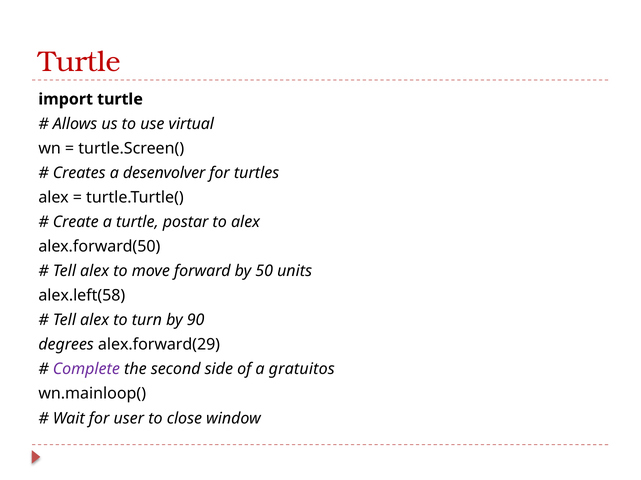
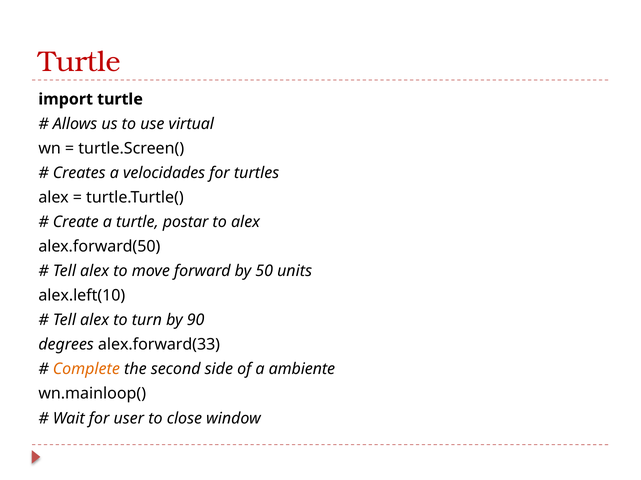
desenvolver: desenvolver -> velocidades (164, 173)
alex.left(58: alex.left(58 -> alex.left(10 (82, 296)
alex.forward(29: alex.forward(29 -> alex.forward(33 (159, 345)
Complete colour: purple -> orange (86, 370)
gratuitos: gratuitos -> ambiente (302, 370)
